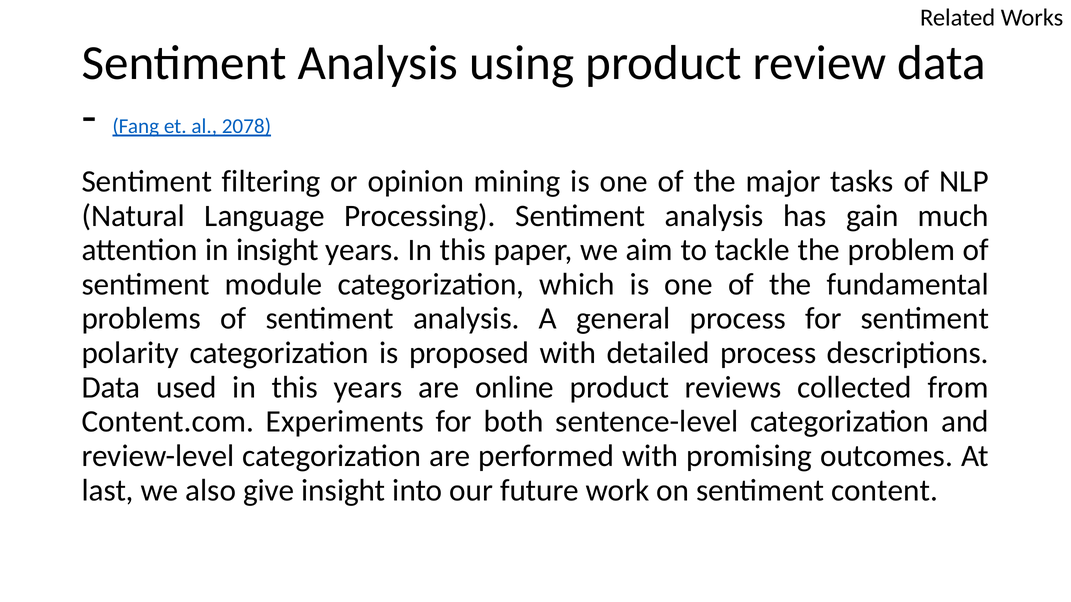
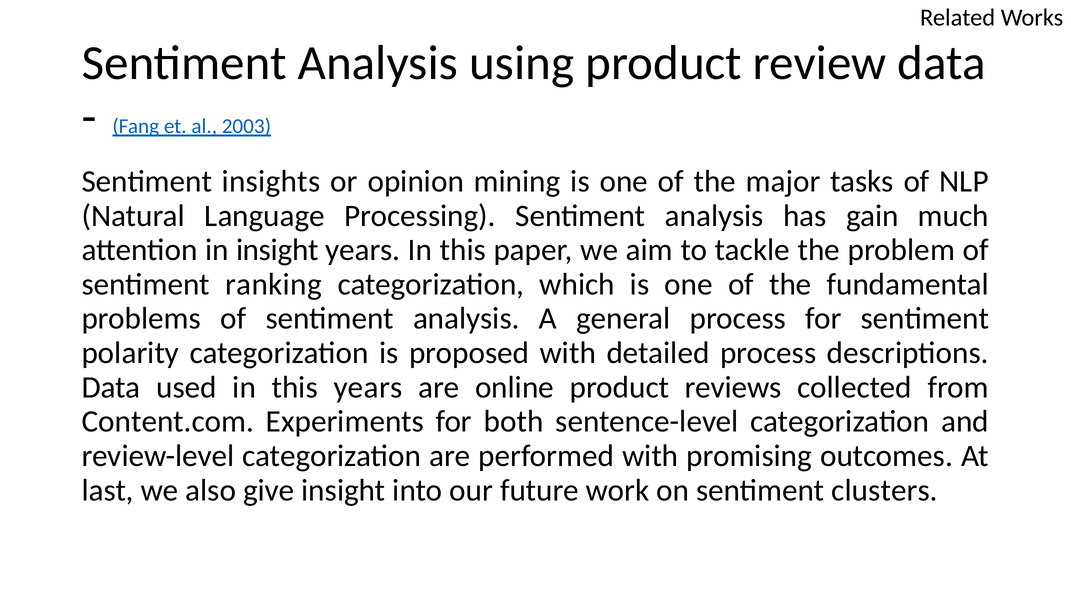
2078: 2078 -> 2003 (246, 126)
filtering: filtering -> insights (271, 182)
module: module -> ranking (274, 285)
content: content -> clusters (885, 491)
